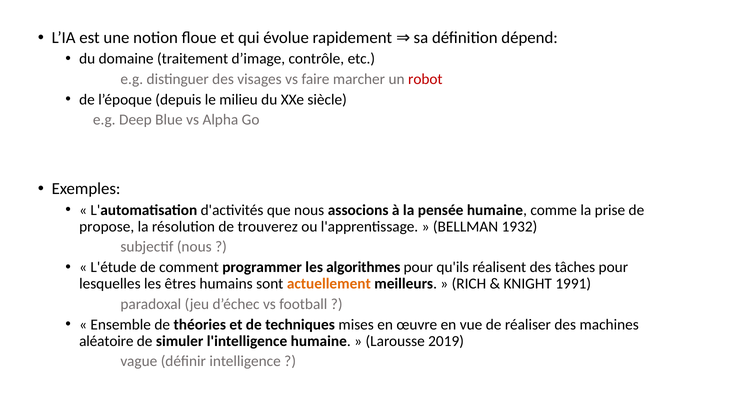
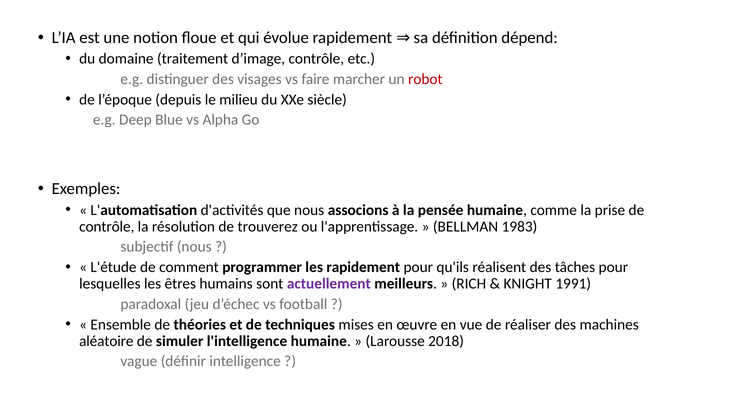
propose: propose -> contrôle (107, 226)
1932: 1932 -> 1983 (519, 226)
les algorithmes: algorithmes -> rapidement (363, 267)
actuellement colour: orange -> purple (329, 284)
2019: 2019 -> 2018 (446, 341)
